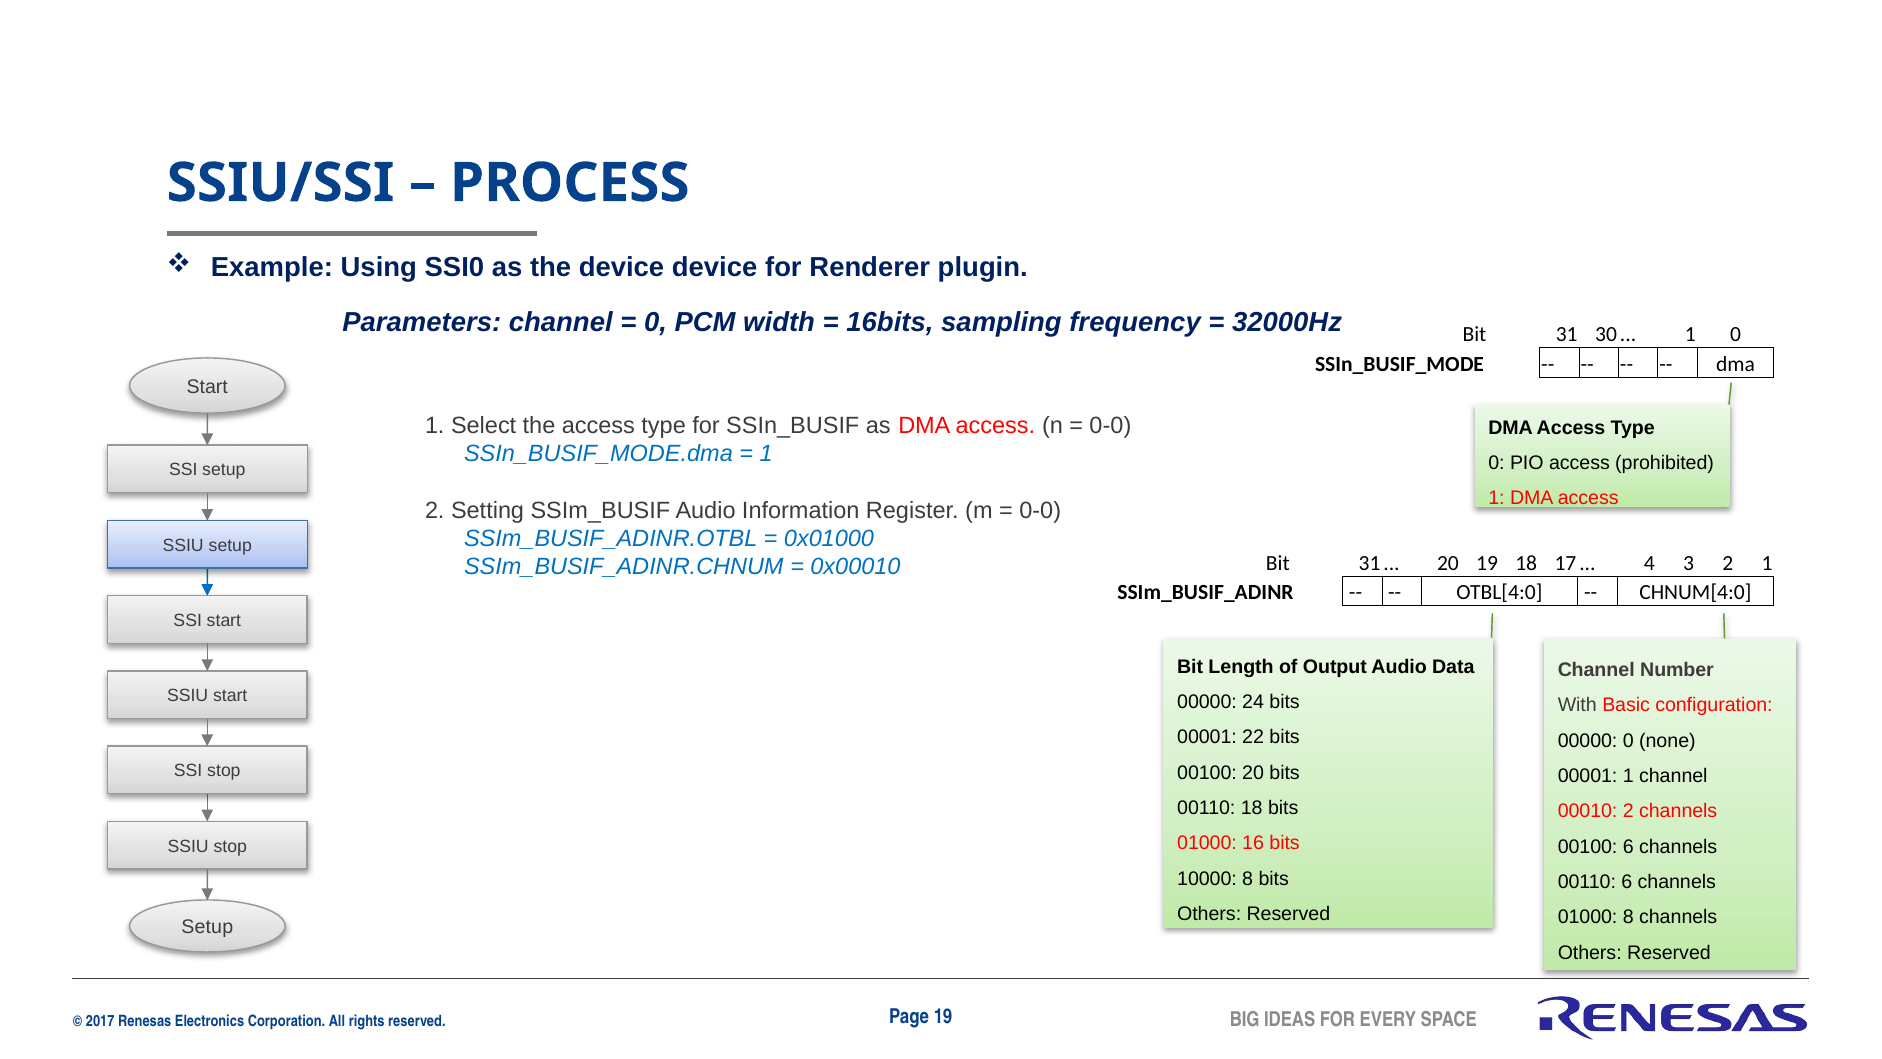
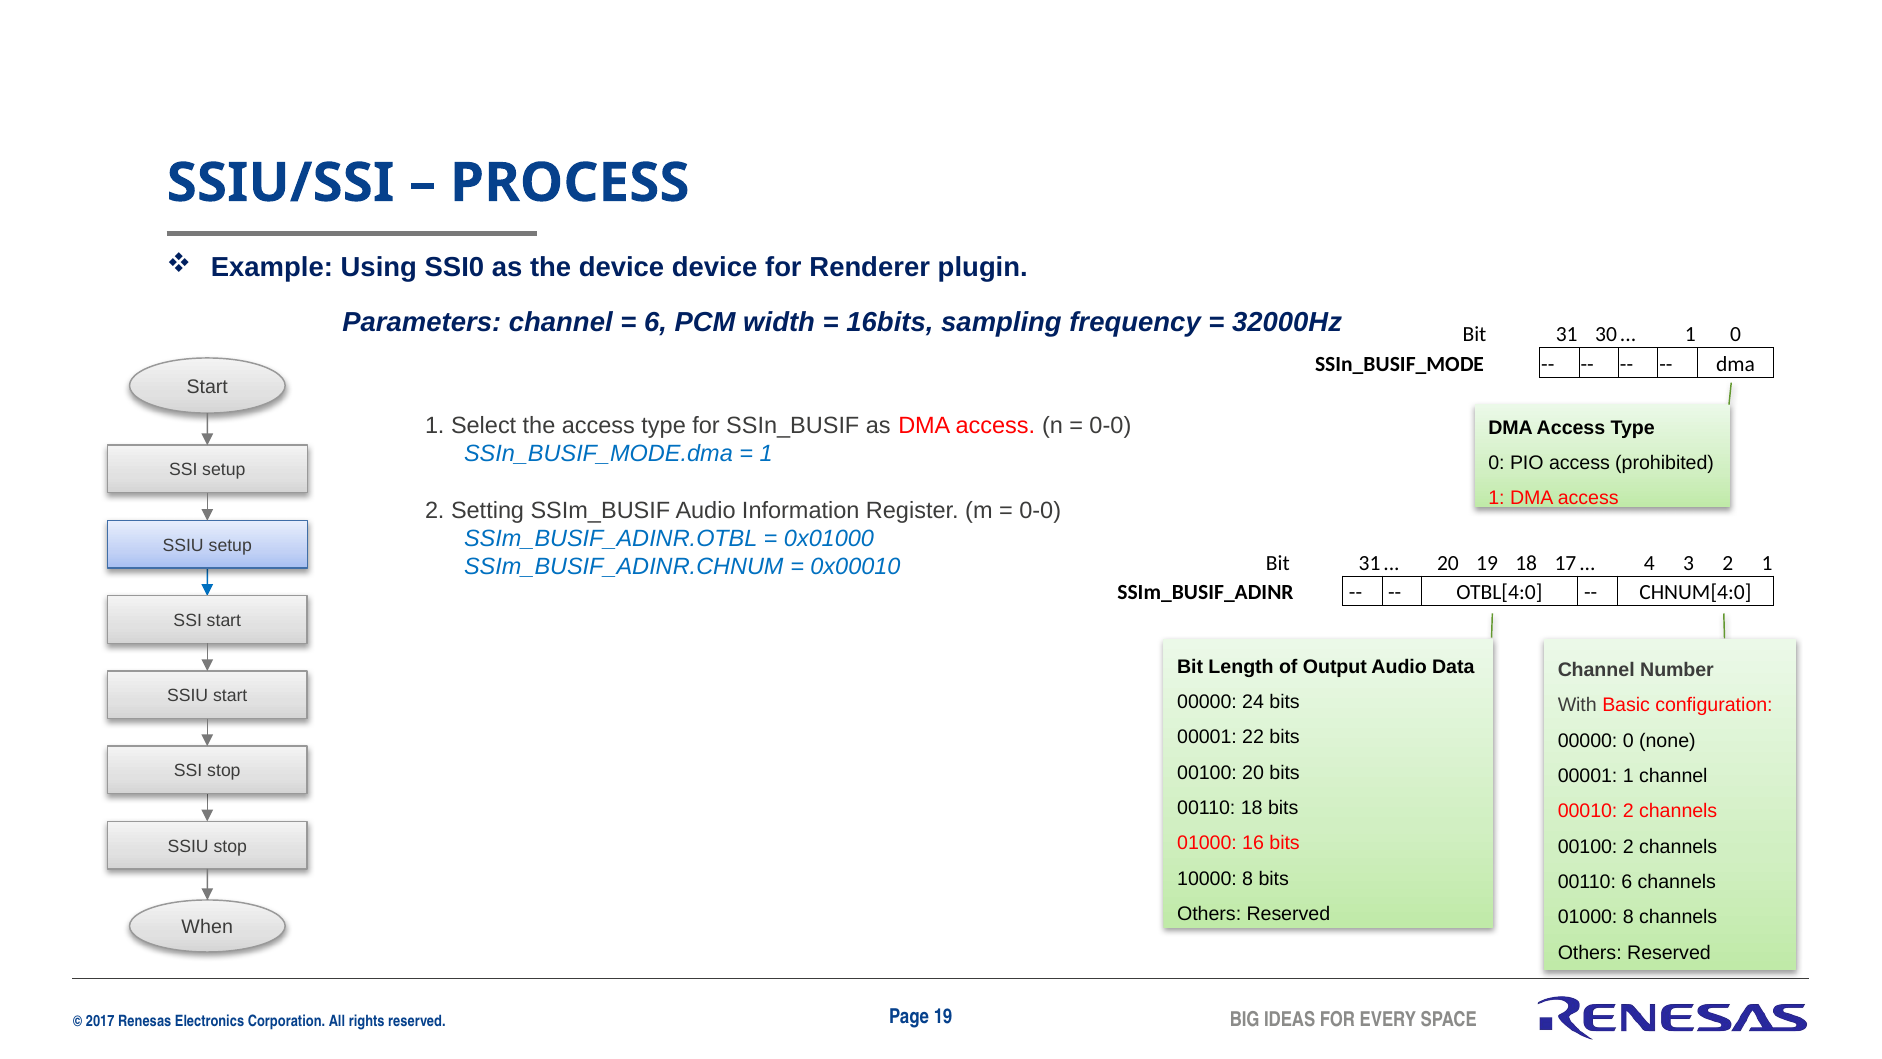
0: 0 -> 6 (656, 323)
00100 6: 6 -> 2 (1628, 846)
Setup: Setup -> When (207, 927)
